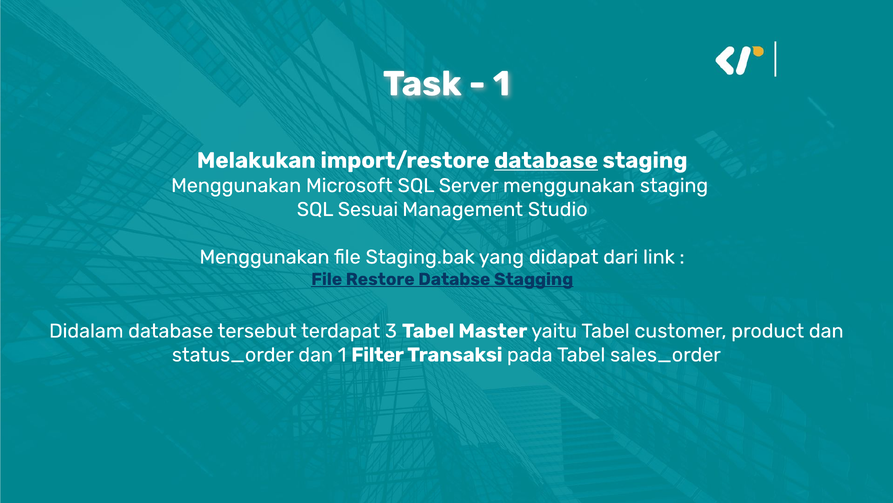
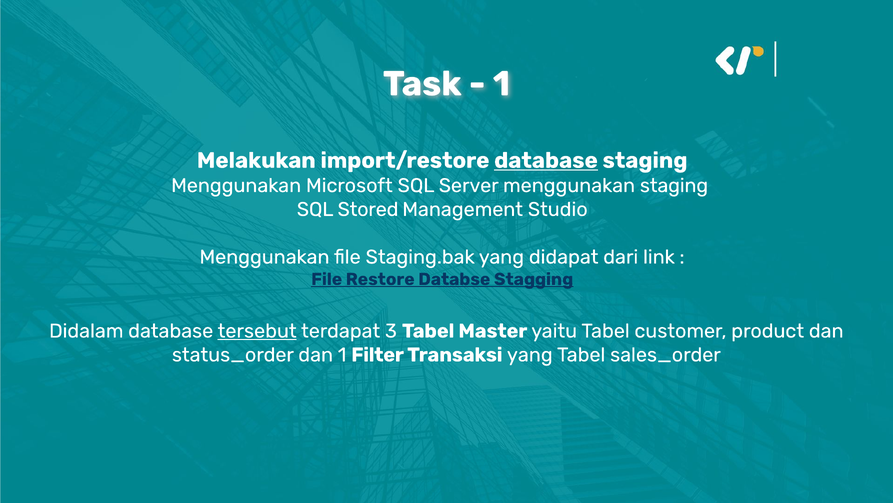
Sesuai: Sesuai -> Stored (368, 209)
tersebut underline: none -> present (257, 331)
Transaksi pada: pada -> yang (530, 354)
